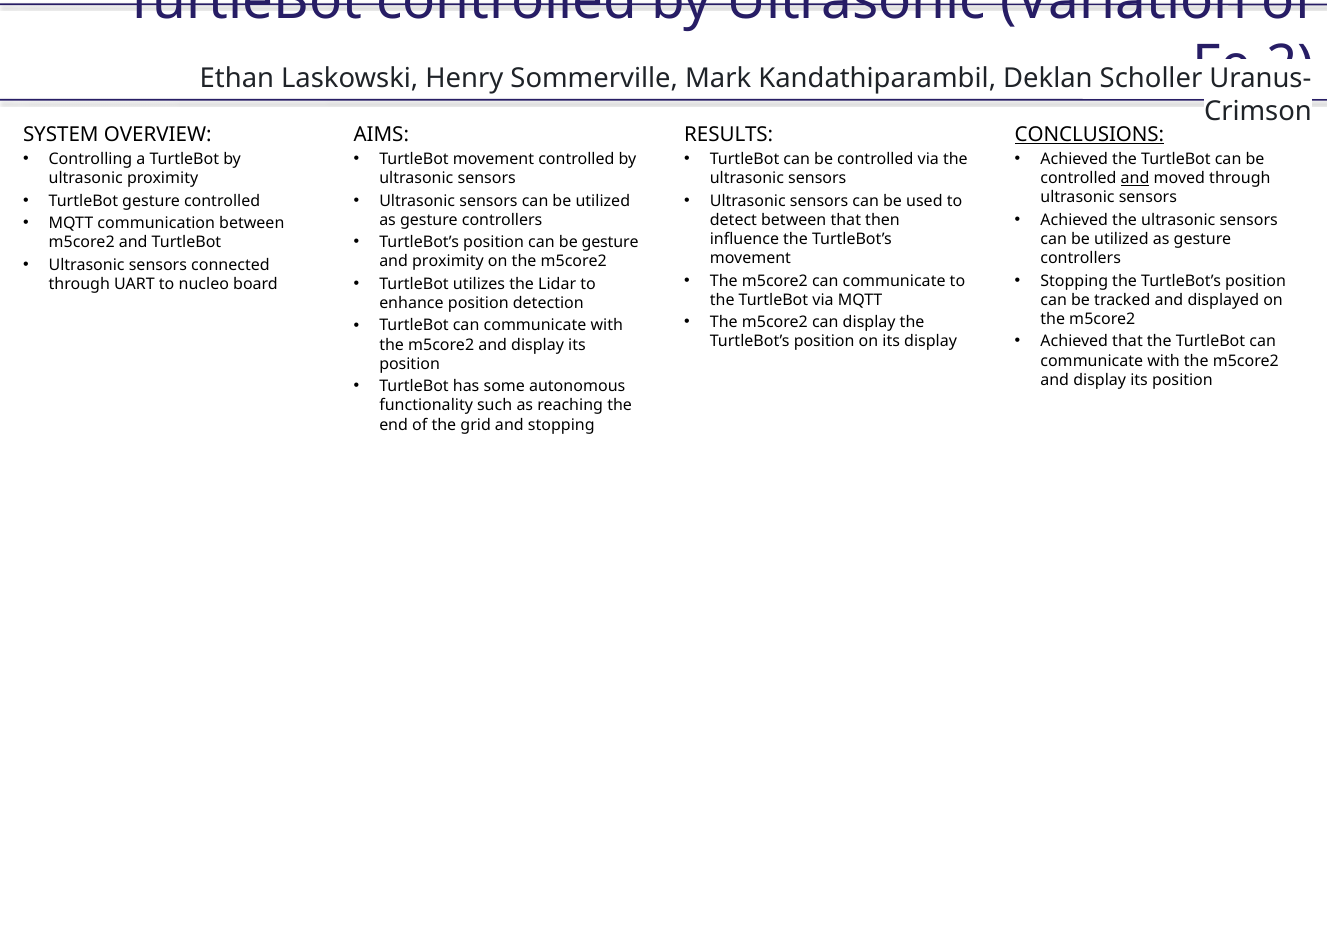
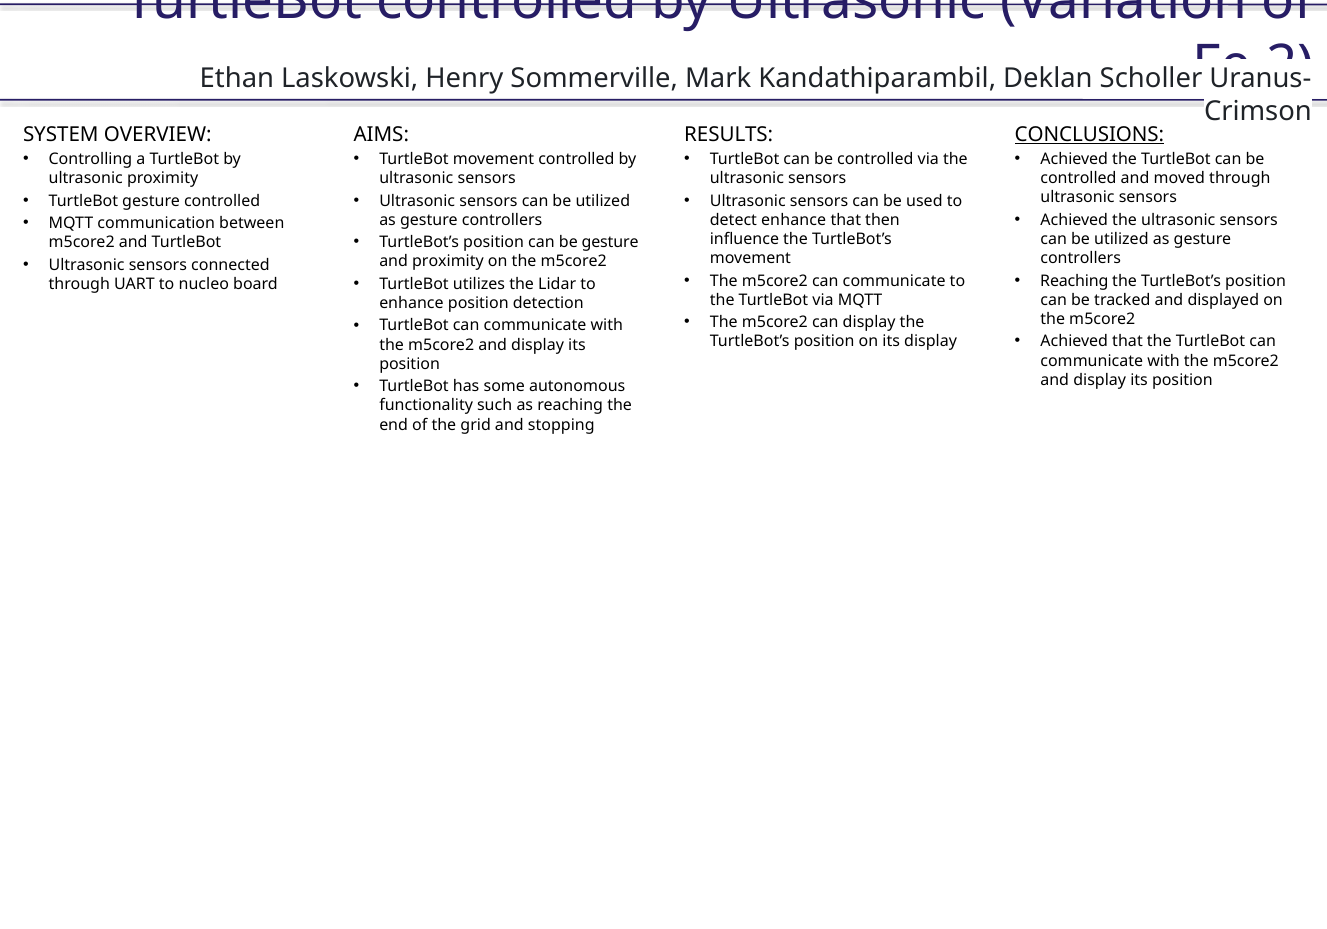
and underline: present -> none (1135, 178)
detect between: between -> enhance (794, 220)
Stopping: Stopping -> Reaching (1074, 281)
